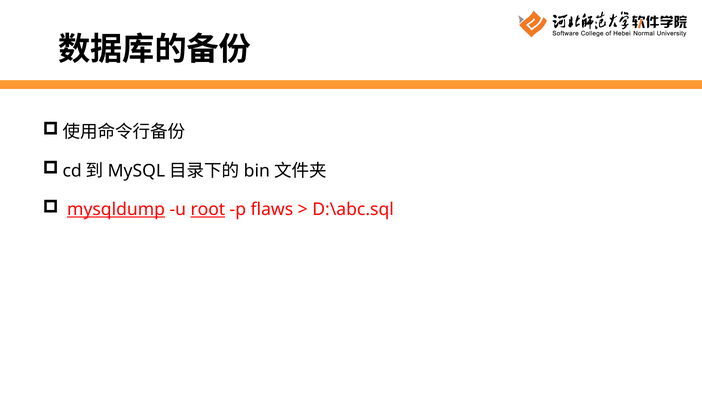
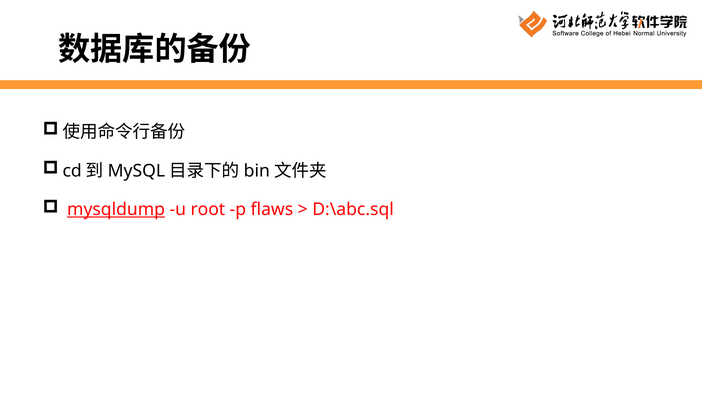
root underline: present -> none (208, 210)
